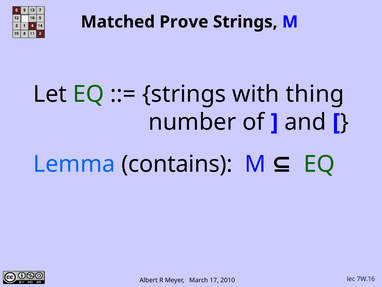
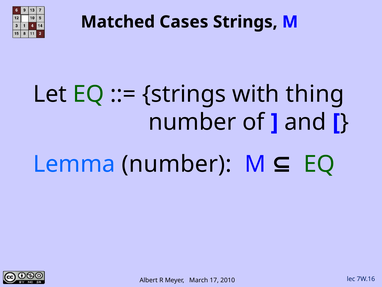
Prove: Prove -> Cases (184, 22)
Lemma contains: contains -> number (177, 164)
